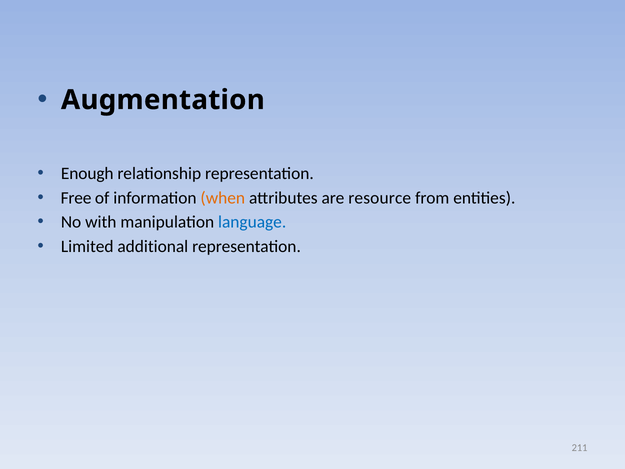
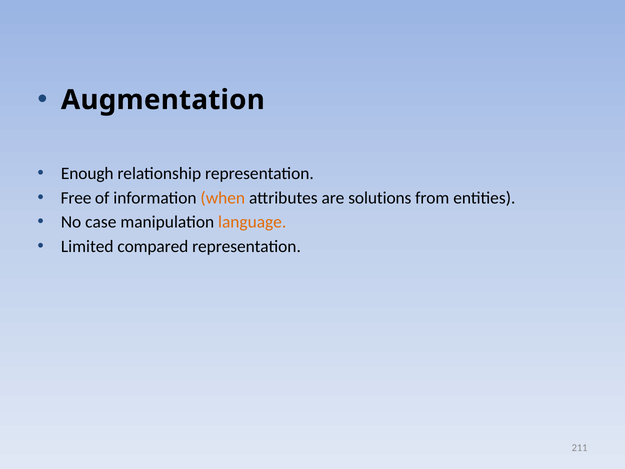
resource: resource -> solutions (380, 198)
with: with -> case (101, 222)
language colour: blue -> orange (252, 222)
additional: additional -> compared (153, 246)
